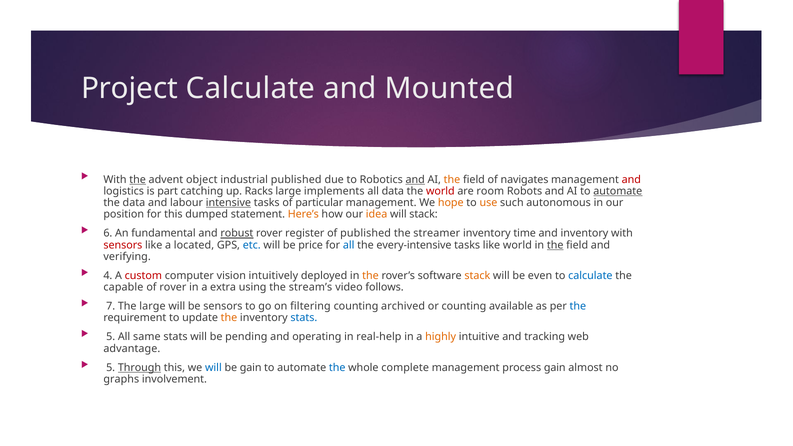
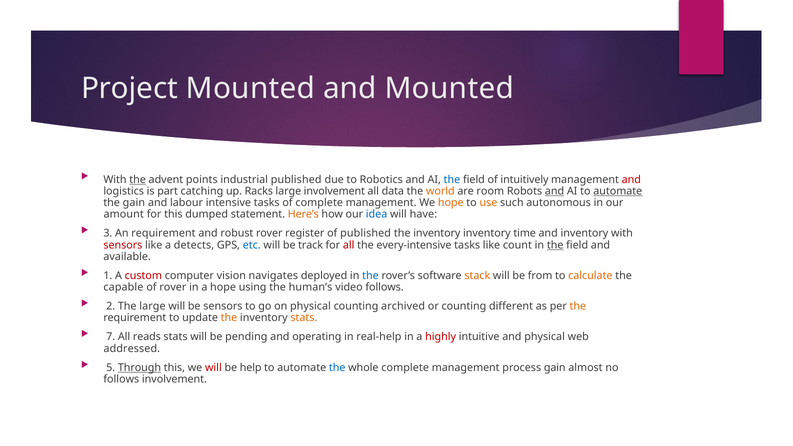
Project Calculate: Calculate -> Mounted (251, 88)
object: object -> points (202, 180)
and underline: present -> none (415, 180)
the colour: orange -> blue (452, 180)
navigates: navigates -> intuitively (525, 180)
large implements: implements -> involvement (334, 191)
world colour: red -> orange (440, 191)
and underline: none -> present (555, 191)
the data: data -> gain (134, 203)
intensive underline: present -> none (228, 203)
of particular: particular -> complete (319, 203)
position: position -> amount (124, 214)
idea colour: orange -> blue (377, 214)
will stack: stack -> have (423, 214)
6: 6 -> 3 (108, 233)
An fundamental: fundamental -> requirement (163, 233)
robust underline: present -> none (237, 233)
streamer: streamer -> inventory (437, 233)
located: located -> detects (194, 245)
price: price -> track (311, 245)
all colour: blue -> red (349, 245)
like world: world -> count (517, 245)
verifying: verifying -> available (127, 257)
4: 4 -> 1 (108, 276)
intuitively: intuitively -> navigates (273, 276)
the colour: orange -> blue (370, 276)
even: even -> from (540, 276)
calculate colour: blue -> orange (590, 276)
a extra: extra -> hope (223, 287)
stream’s: stream’s -> human’s (311, 287)
7: 7 -> 2 (111, 306)
on filtering: filtering -> physical (310, 306)
available: available -> different (511, 306)
the colour: blue -> orange (578, 306)
stats colour: blue -> orange (304, 318)
5: 5 -> 7 (111, 337)
same: same -> reads (147, 337)
highly colour: orange -> red (441, 337)
and tracking: tracking -> physical (545, 337)
advantage: advantage -> addressed (132, 349)
will colour: blue -> red (213, 368)
be gain: gain -> help (251, 368)
graphs: graphs -> follows (121, 379)
